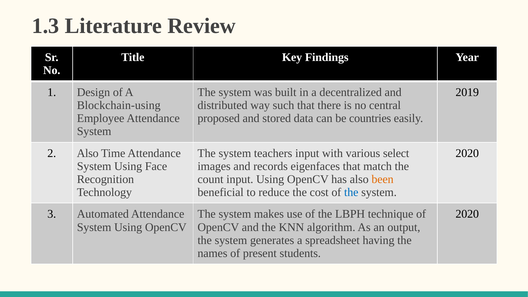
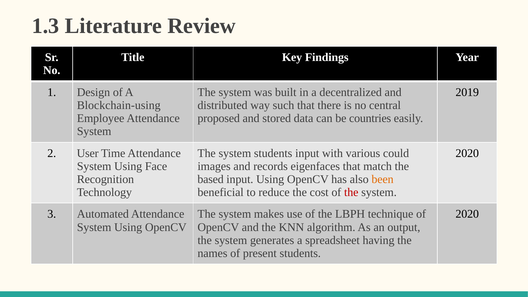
2 Also: Also -> User (88, 153)
system teachers: teachers -> students (273, 153)
select: select -> could (396, 153)
count: count -> based (211, 179)
the colour: blue -> red (351, 192)
